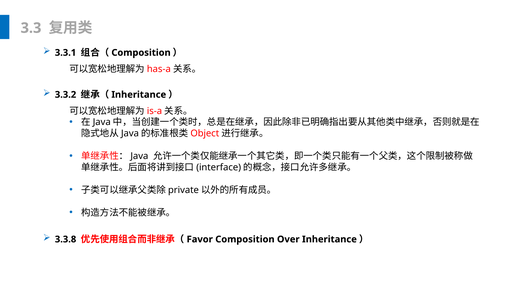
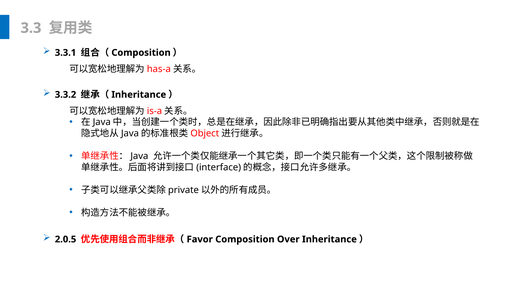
3.3.8: 3.3.8 -> 2.0.5 (66, 239)
